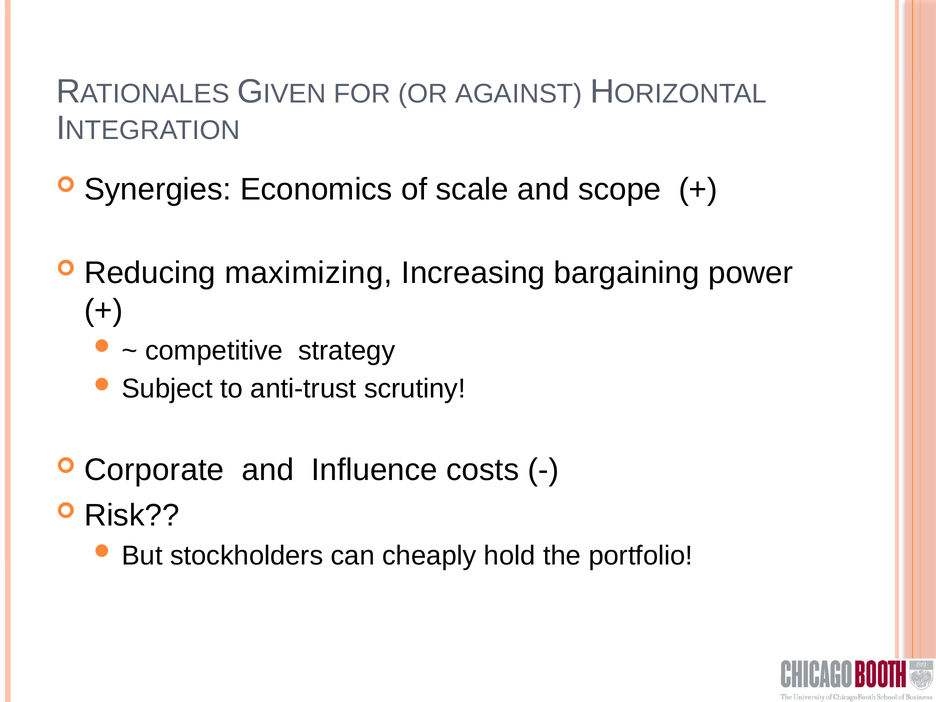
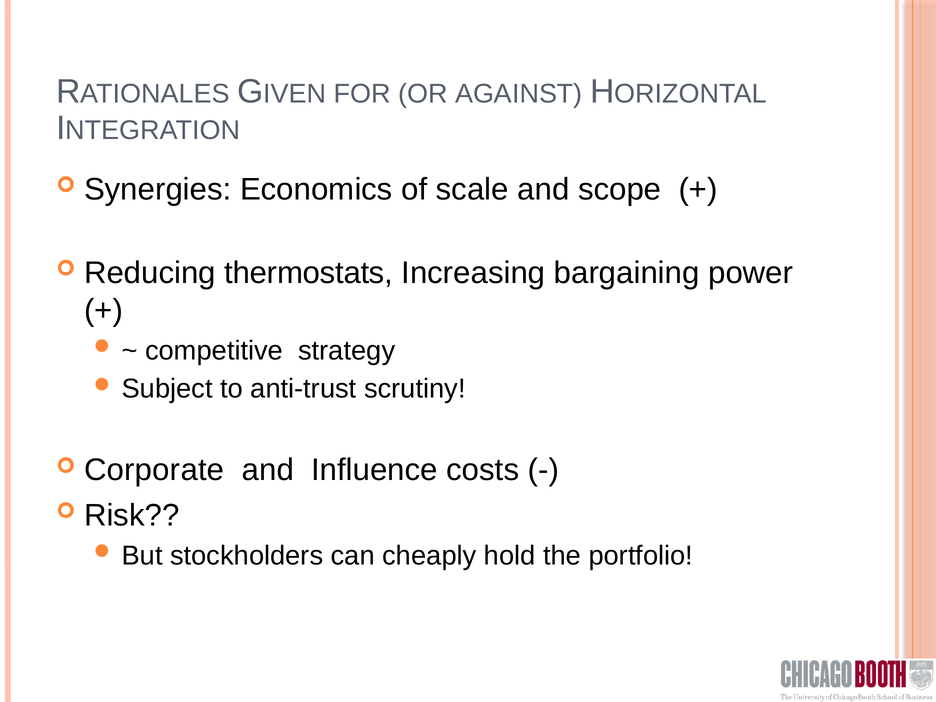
maximizing: maximizing -> thermostats (309, 273)
